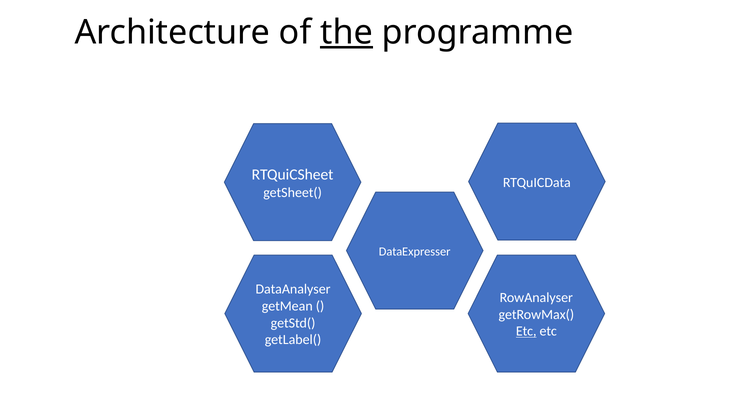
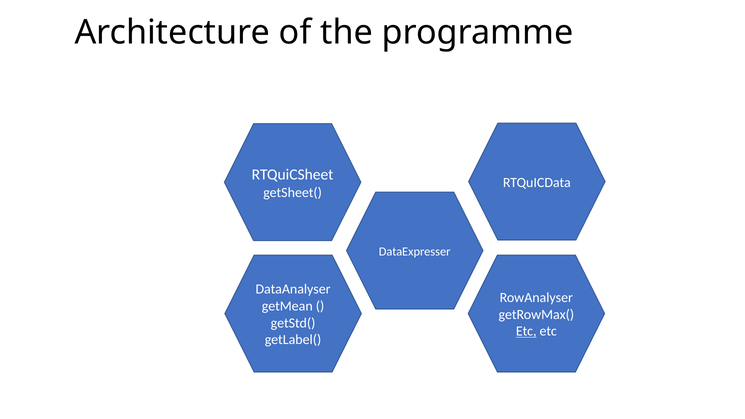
the underline: present -> none (347, 33)
